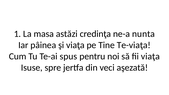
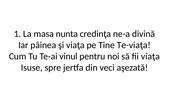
astăzi: astăzi -> nunta (67, 34)
nunta: nunta -> divină (144, 34)
spus: spus -> vinul (68, 56)
